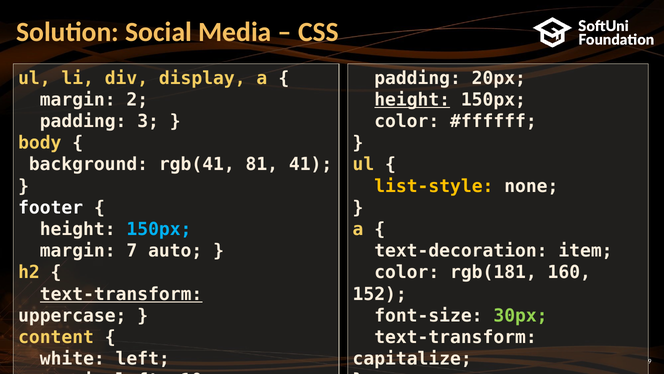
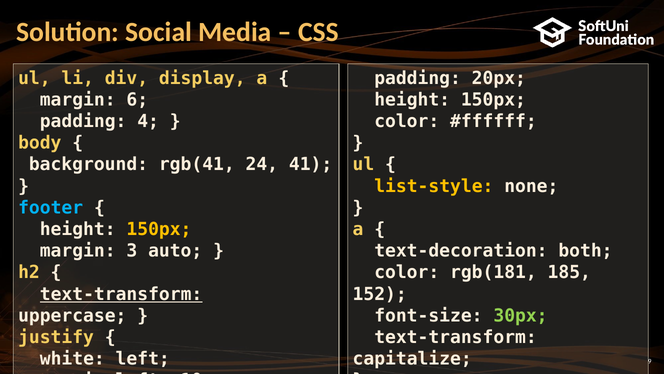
2: 2 -> 6 (137, 100)
height underline: present -> none (412, 100)
3: 3 -> 4 (148, 121)
81: 81 -> 24 (262, 164)
footer colour: white -> light blue (51, 207)
150px colour: light blue -> yellow (159, 229)
7: 7 -> 3 (132, 251)
item: item -> both (585, 251)
160: 160 -> 185 (569, 272)
content: content -> justify (56, 337)
